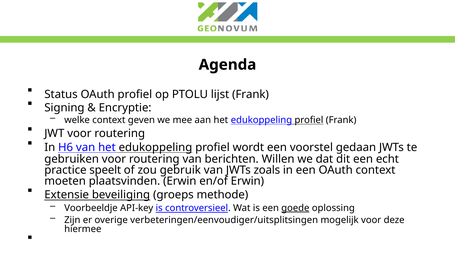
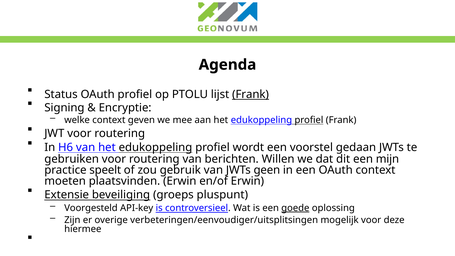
Frank underline: none -> present (251, 94)
echt: echt -> mijn (387, 159)
zoals: zoals -> geen (267, 170)
methode: methode -> pluspunt (222, 195)
Voorbeeldje: Voorbeeldje -> Voorgesteld (91, 208)
